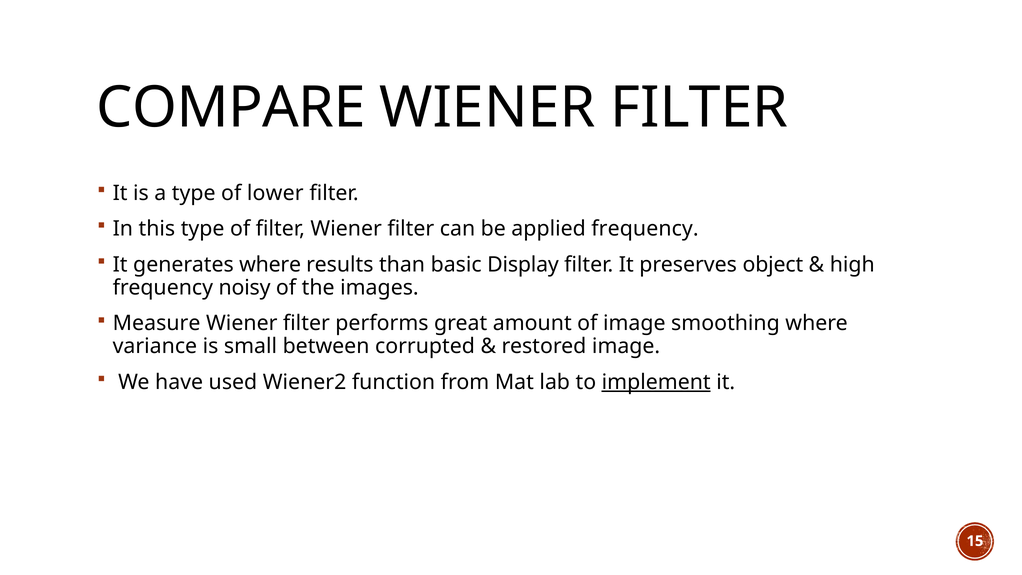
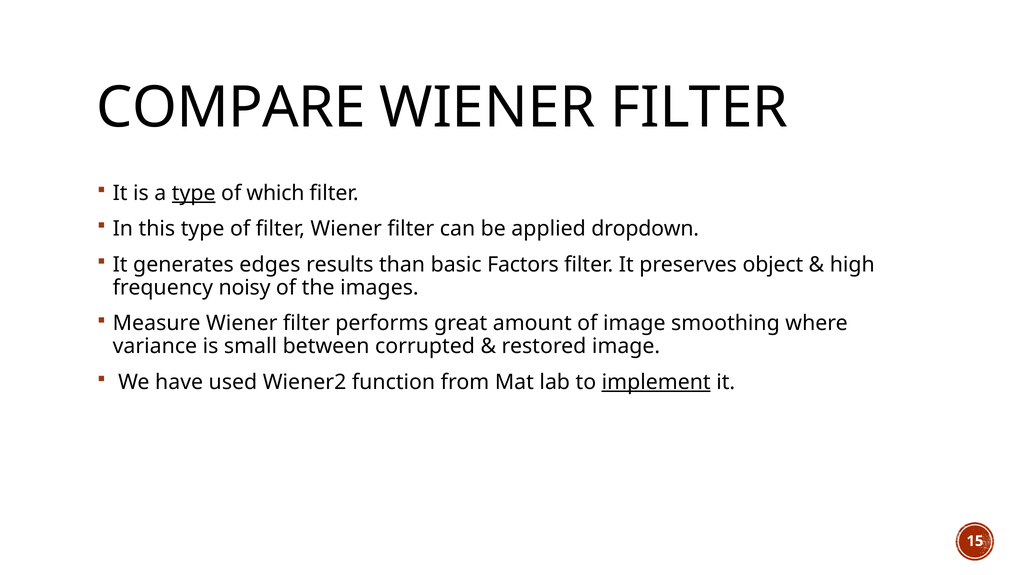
type underline: none -> present (194, 193)
lower: lower -> which (275, 193)
applied frequency: frequency -> dropdown (645, 229)
generates where: where -> edges (270, 265)
Display: Display -> Factors (523, 265)
